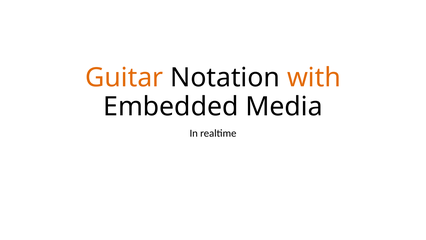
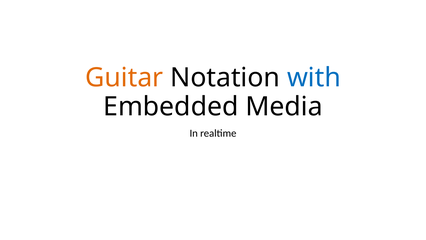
with colour: orange -> blue (314, 78)
